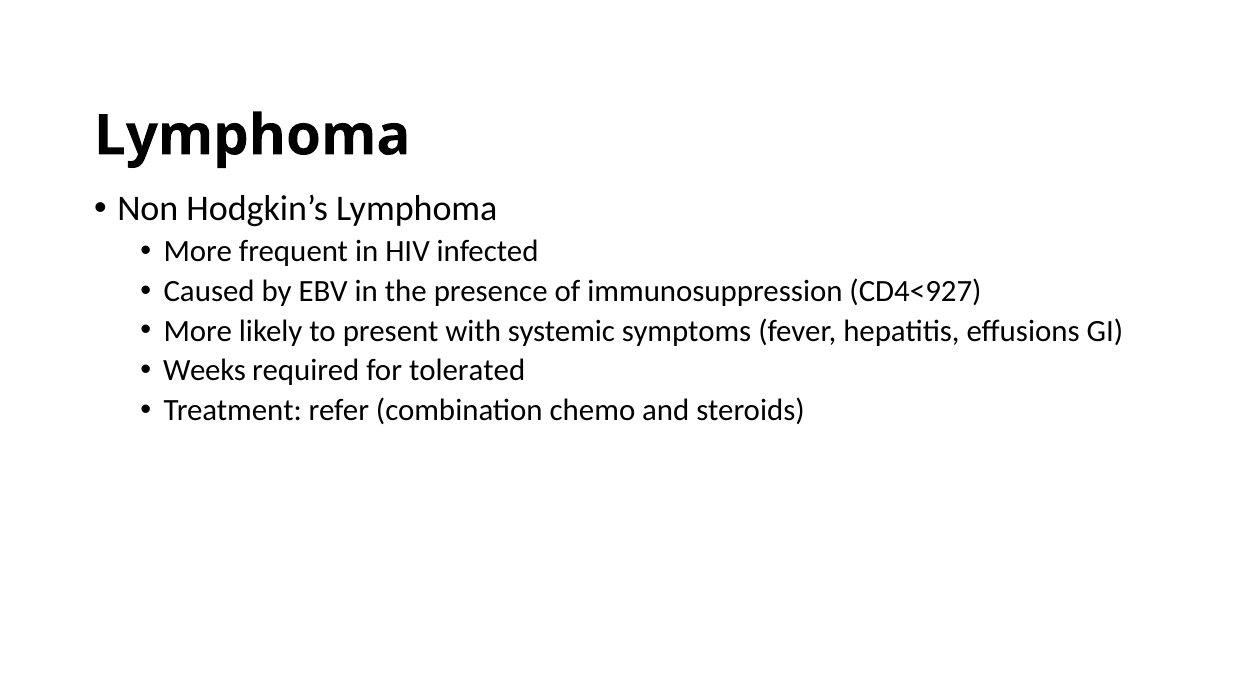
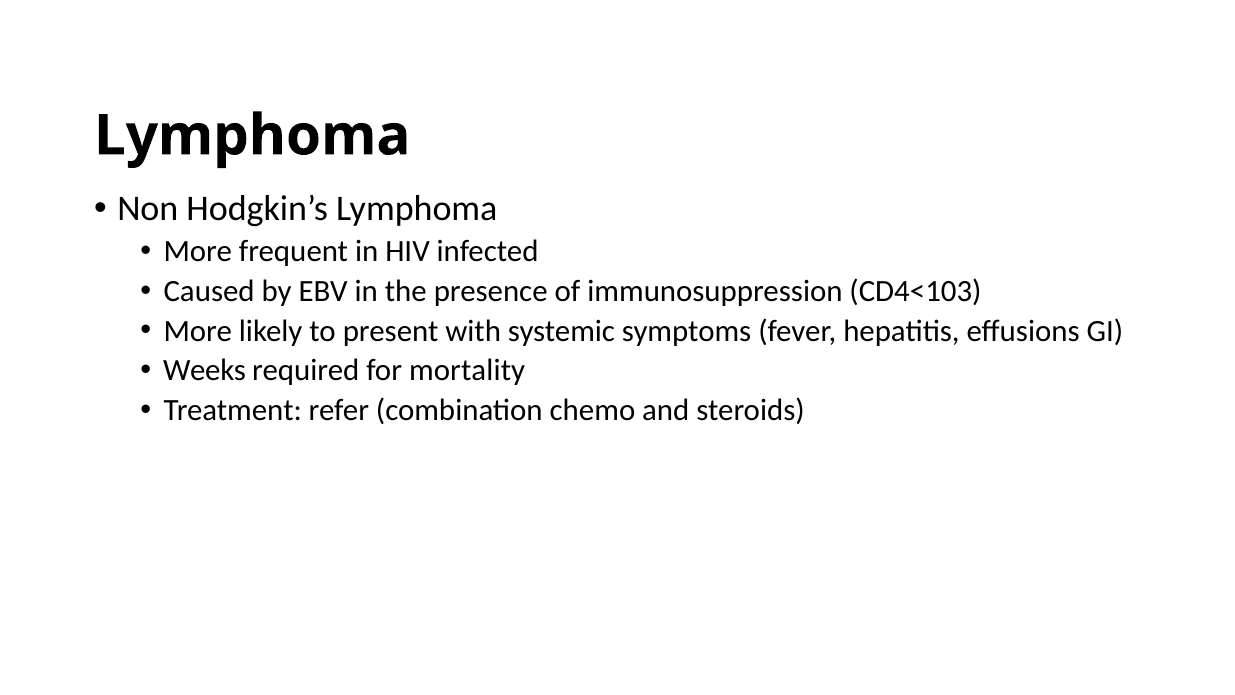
CD4<927: CD4<927 -> CD4<103 (915, 291)
tolerated: tolerated -> mortality (467, 371)
